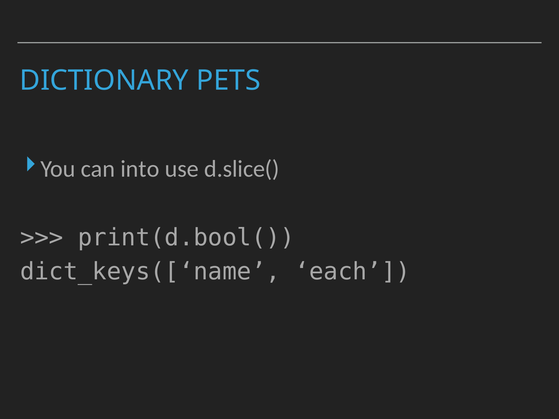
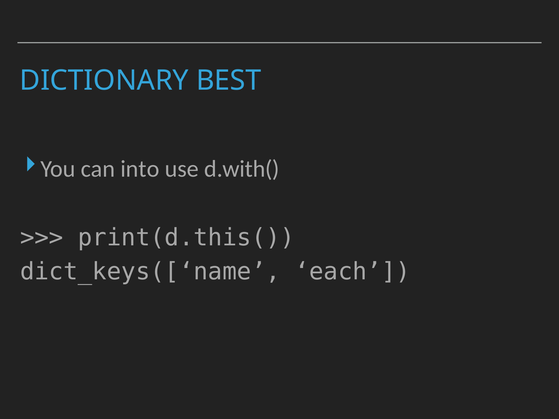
PETS: PETS -> BEST (229, 81)
d.slice(: d.slice( -> d.with( (242, 169)
print(d.bool(: print(d.bool( -> print(d.this( (186, 238)
